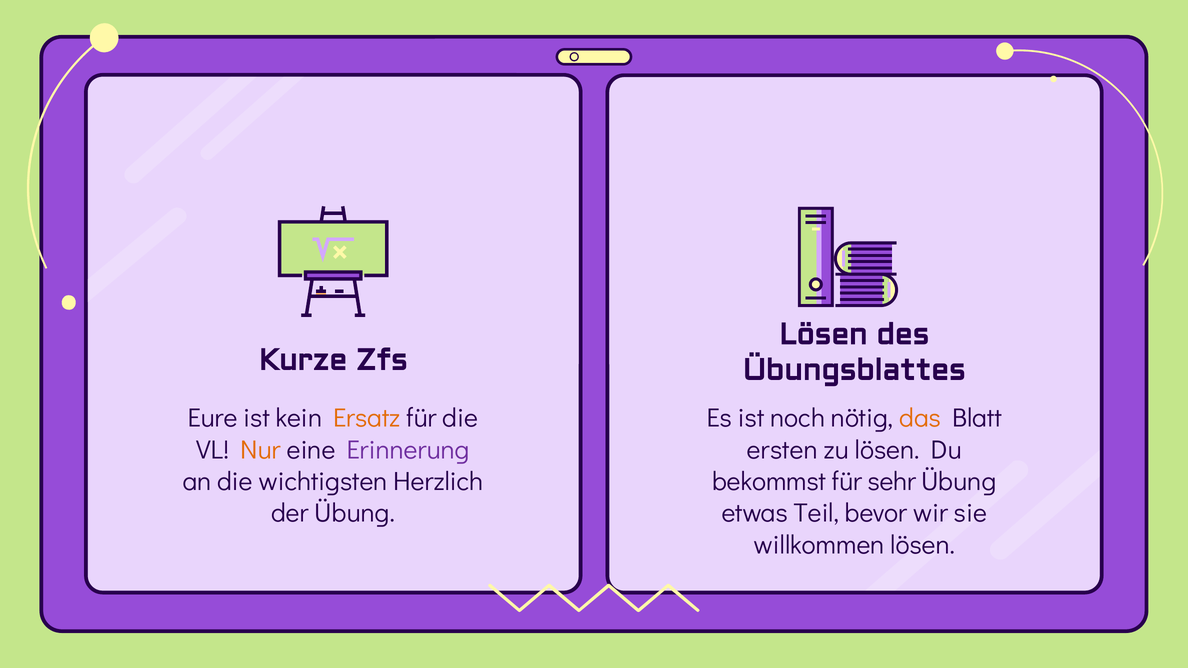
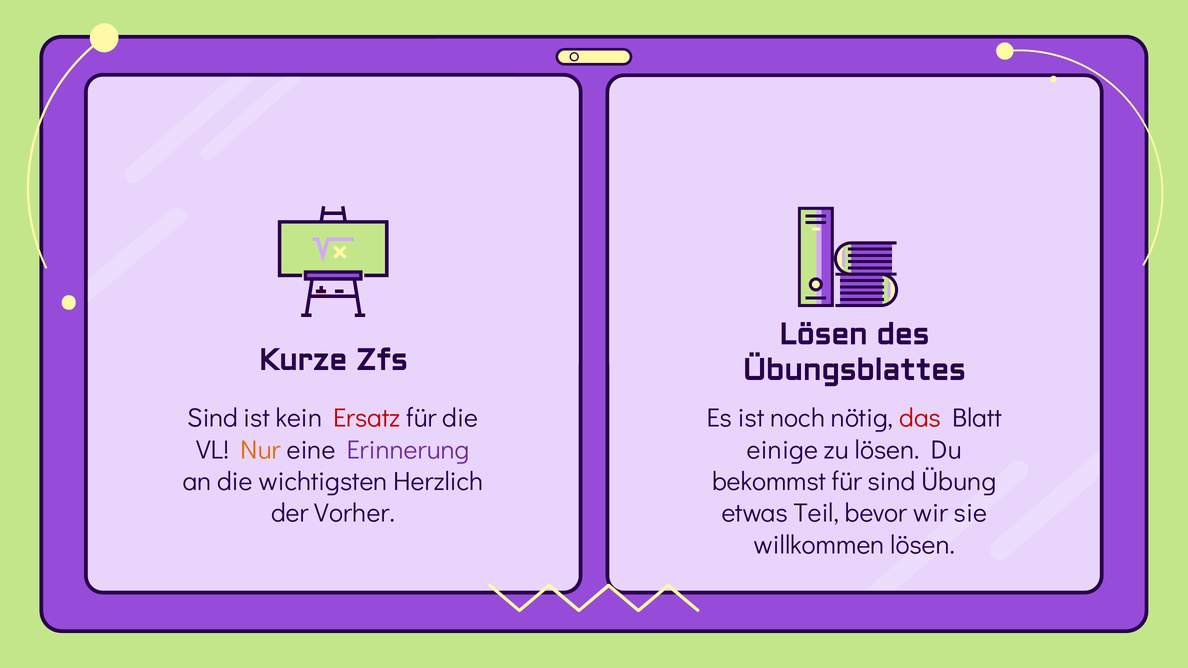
Eure: Eure -> Sind (213, 418)
Ersatz colour: orange -> red (367, 418)
das colour: orange -> red (920, 418)
ersten: ersten -> einige (782, 450)
für sehr: sehr -> sind (892, 482)
der Übung: Übung -> Vorher (355, 513)
